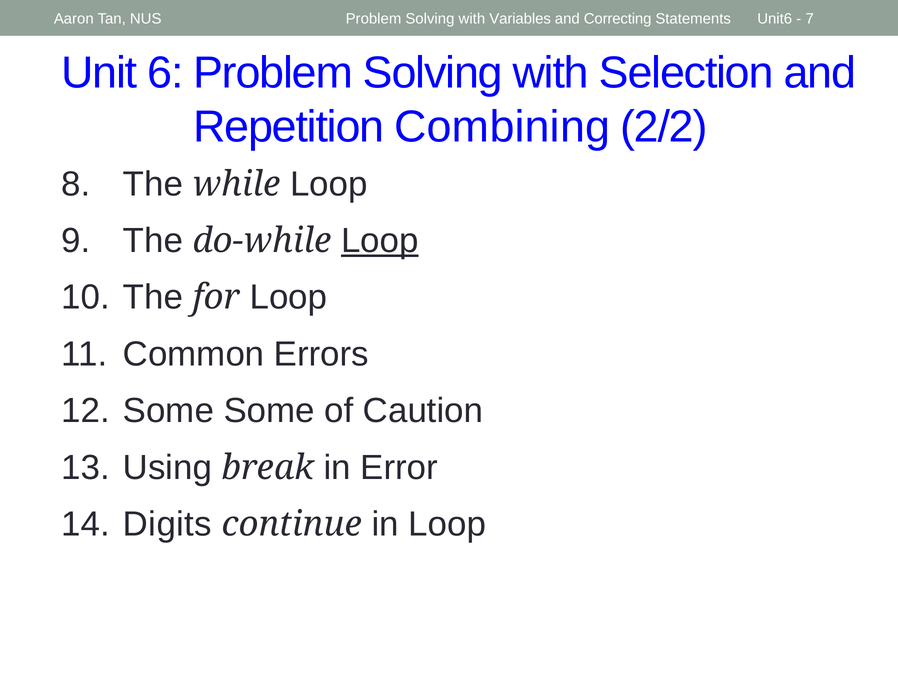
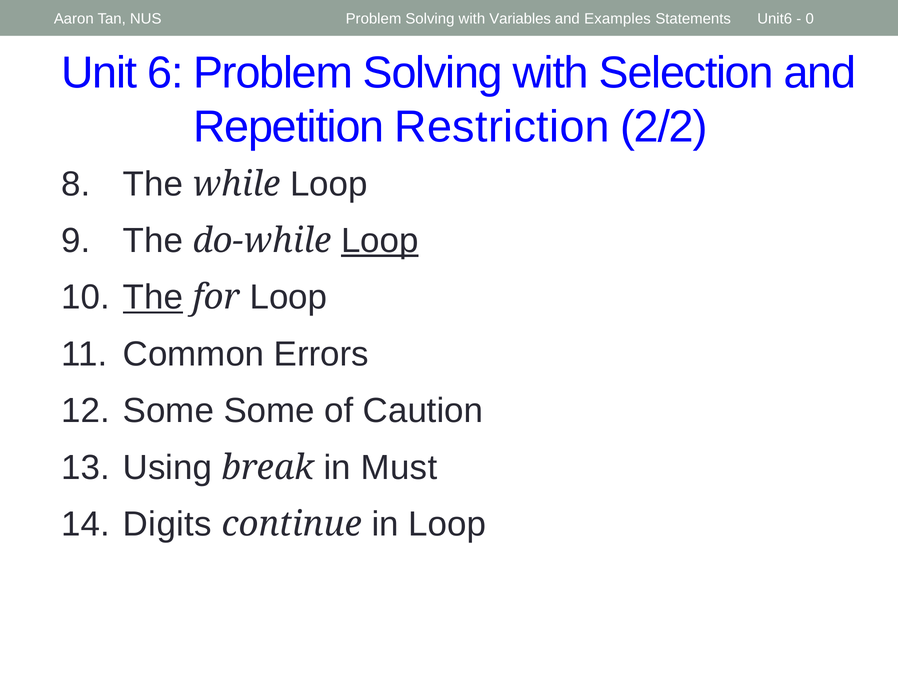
Correcting: Correcting -> Examples (617, 19)
7: 7 -> 0 (810, 19)
Combining: Combining -> Restriction (502, 127)
The underline: none -> present (153, 298)
Error: Error -> Must (399, 468)
